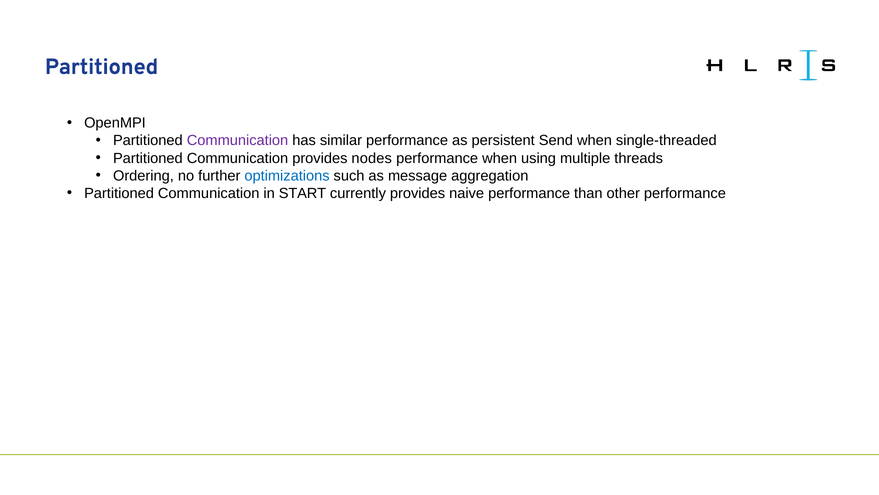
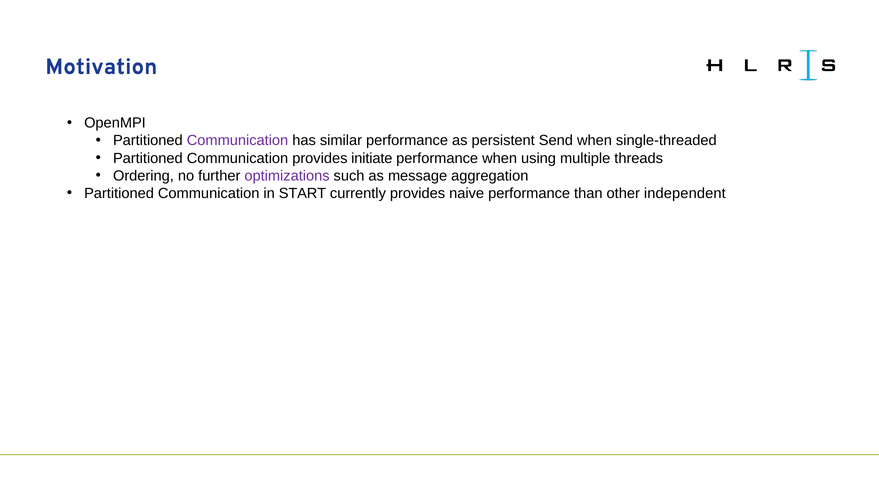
Partitioned: Partitioned -> Motivation (101, 67)
nodes: nodes -> initiate (372, 158)
optimizations colour: blue -> purple (287, 176)
other performance: performance -> independent (685, 193)
